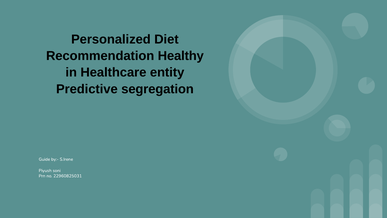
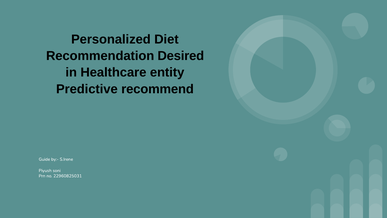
Healthy: Healthy -> Desired (181, 56)
segregation: segregation -> recommend (158, 89)
